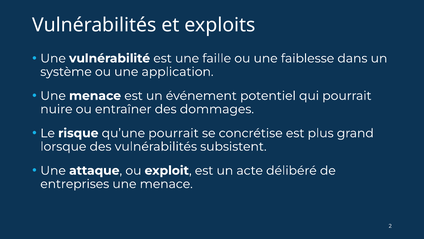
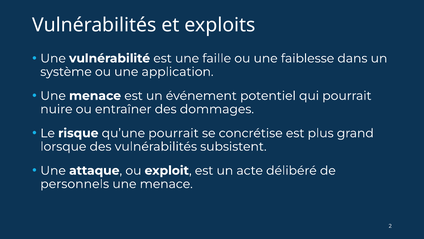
entreprises: entreprises -> personnels (75, 184)
